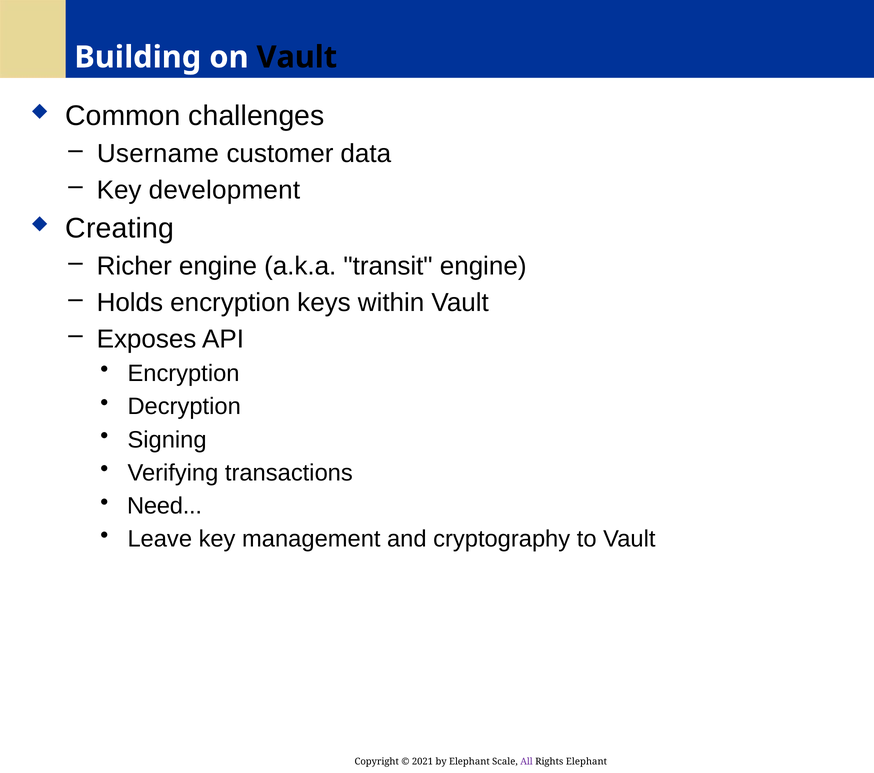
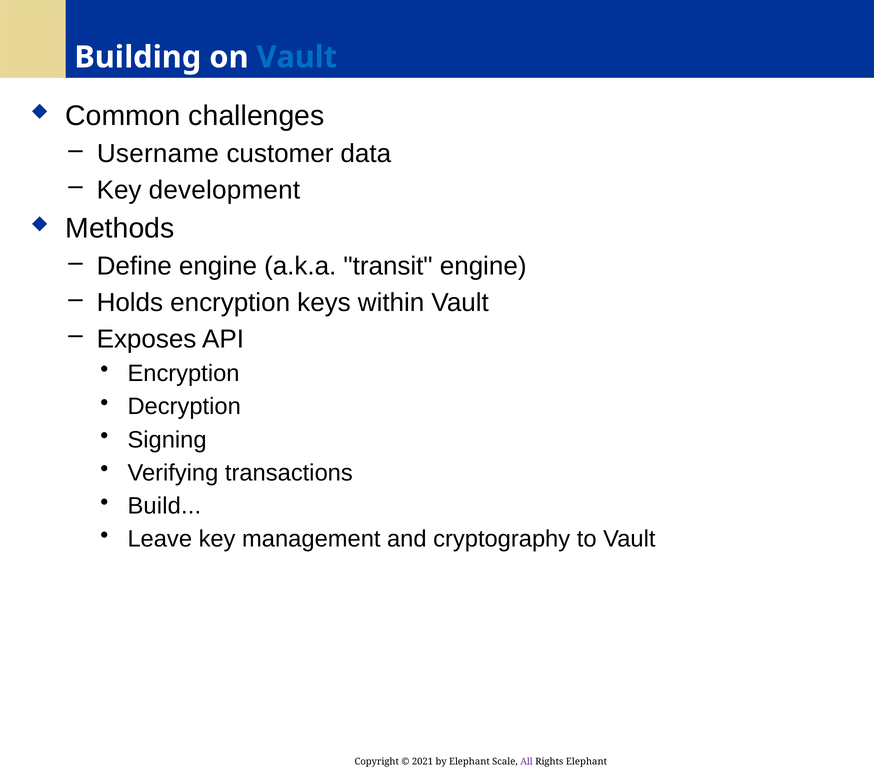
Vault colour: black -> blue (297, 57)
Creating: Creating -> Methods (120, 229)
Richer: Richer -> Define (134, 267)
Need: Need -> Build (164, 507)
